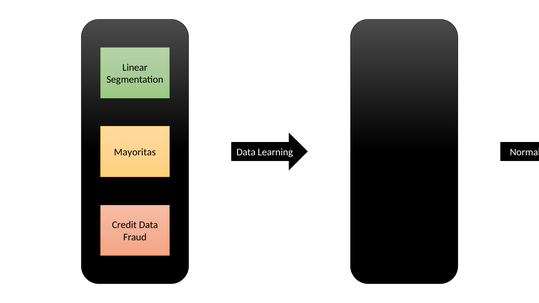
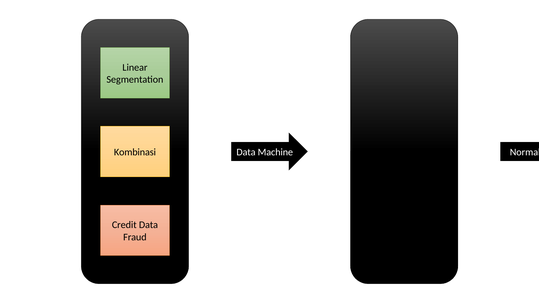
Mayoritas: Mayoritas -> Kombinasi (135, 152)
Learning: Learning -> Machine (275, 152)
